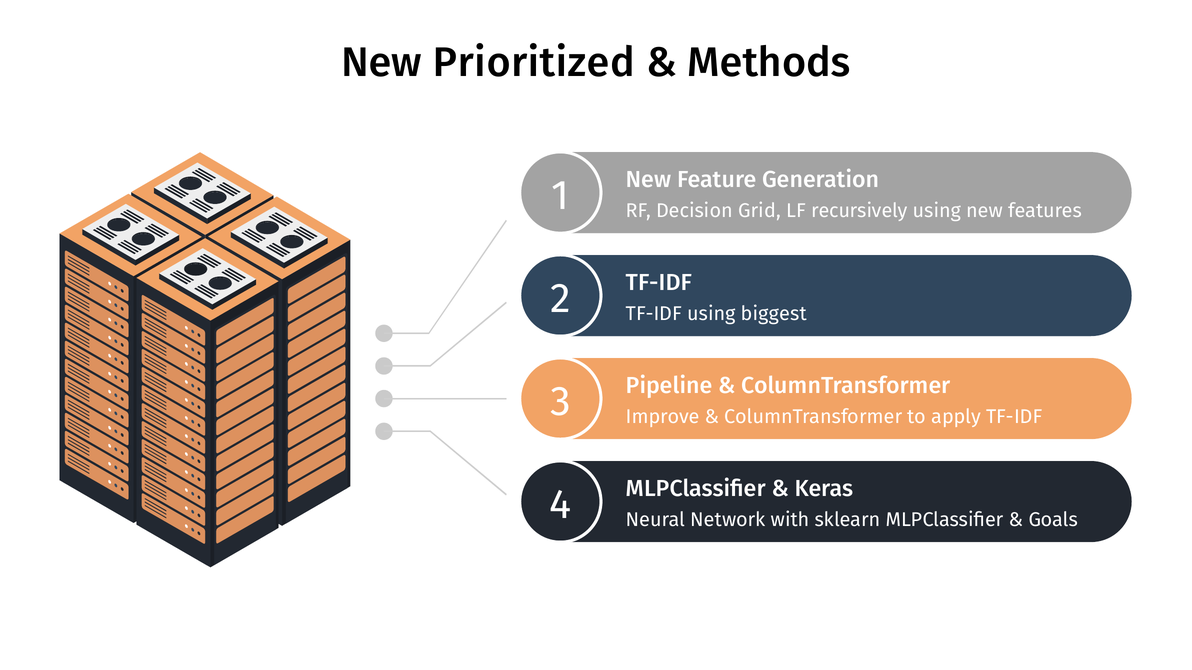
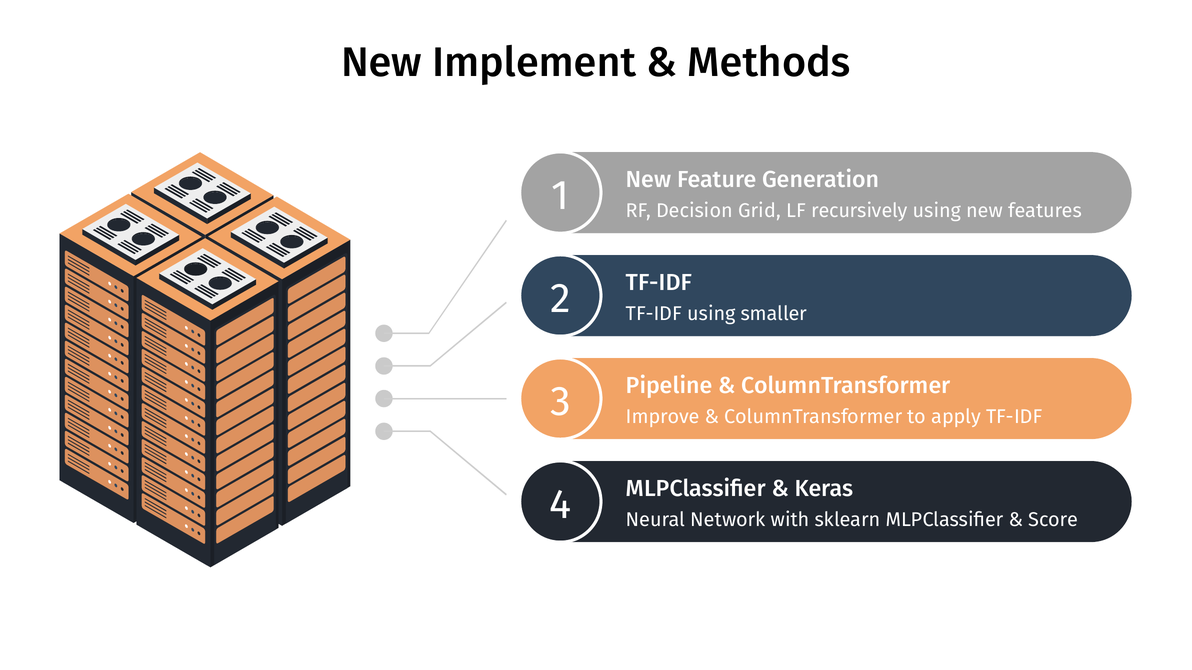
Prioritized: Prioritized -> Implement (534, 63)
biggest: biggest -> smaller (774, 314)
Goals: Goals -> Score (1053, 520)
